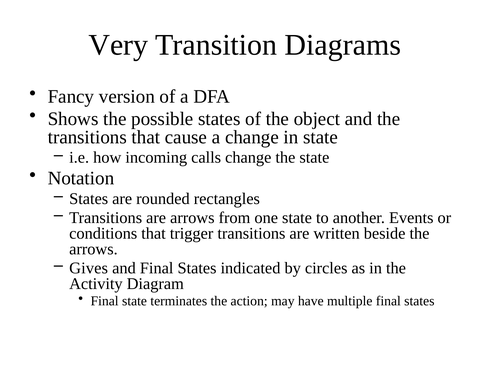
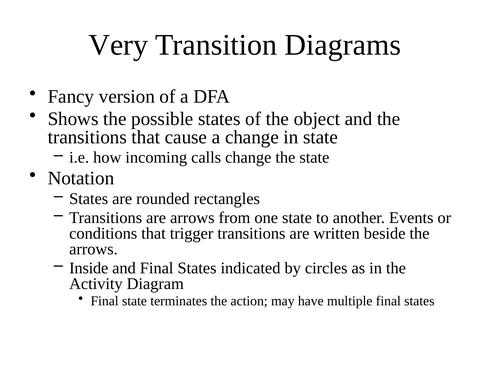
Gives: Gives -> Inside (89, 268)
